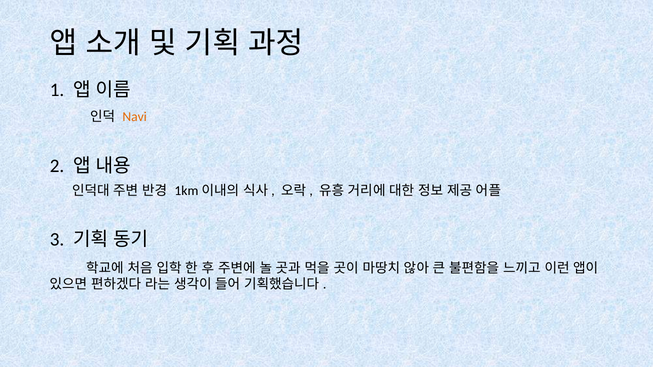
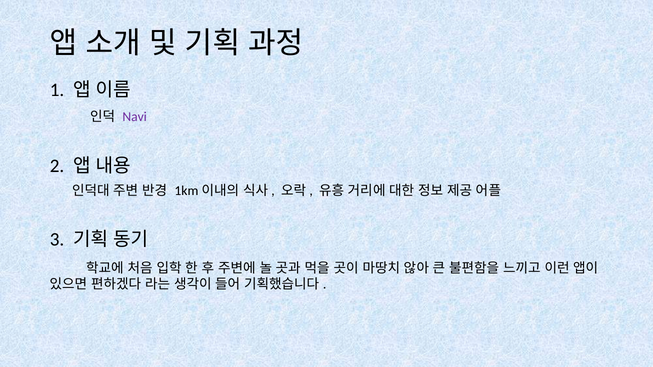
Navi colour: orange -> purple (135, 117)
